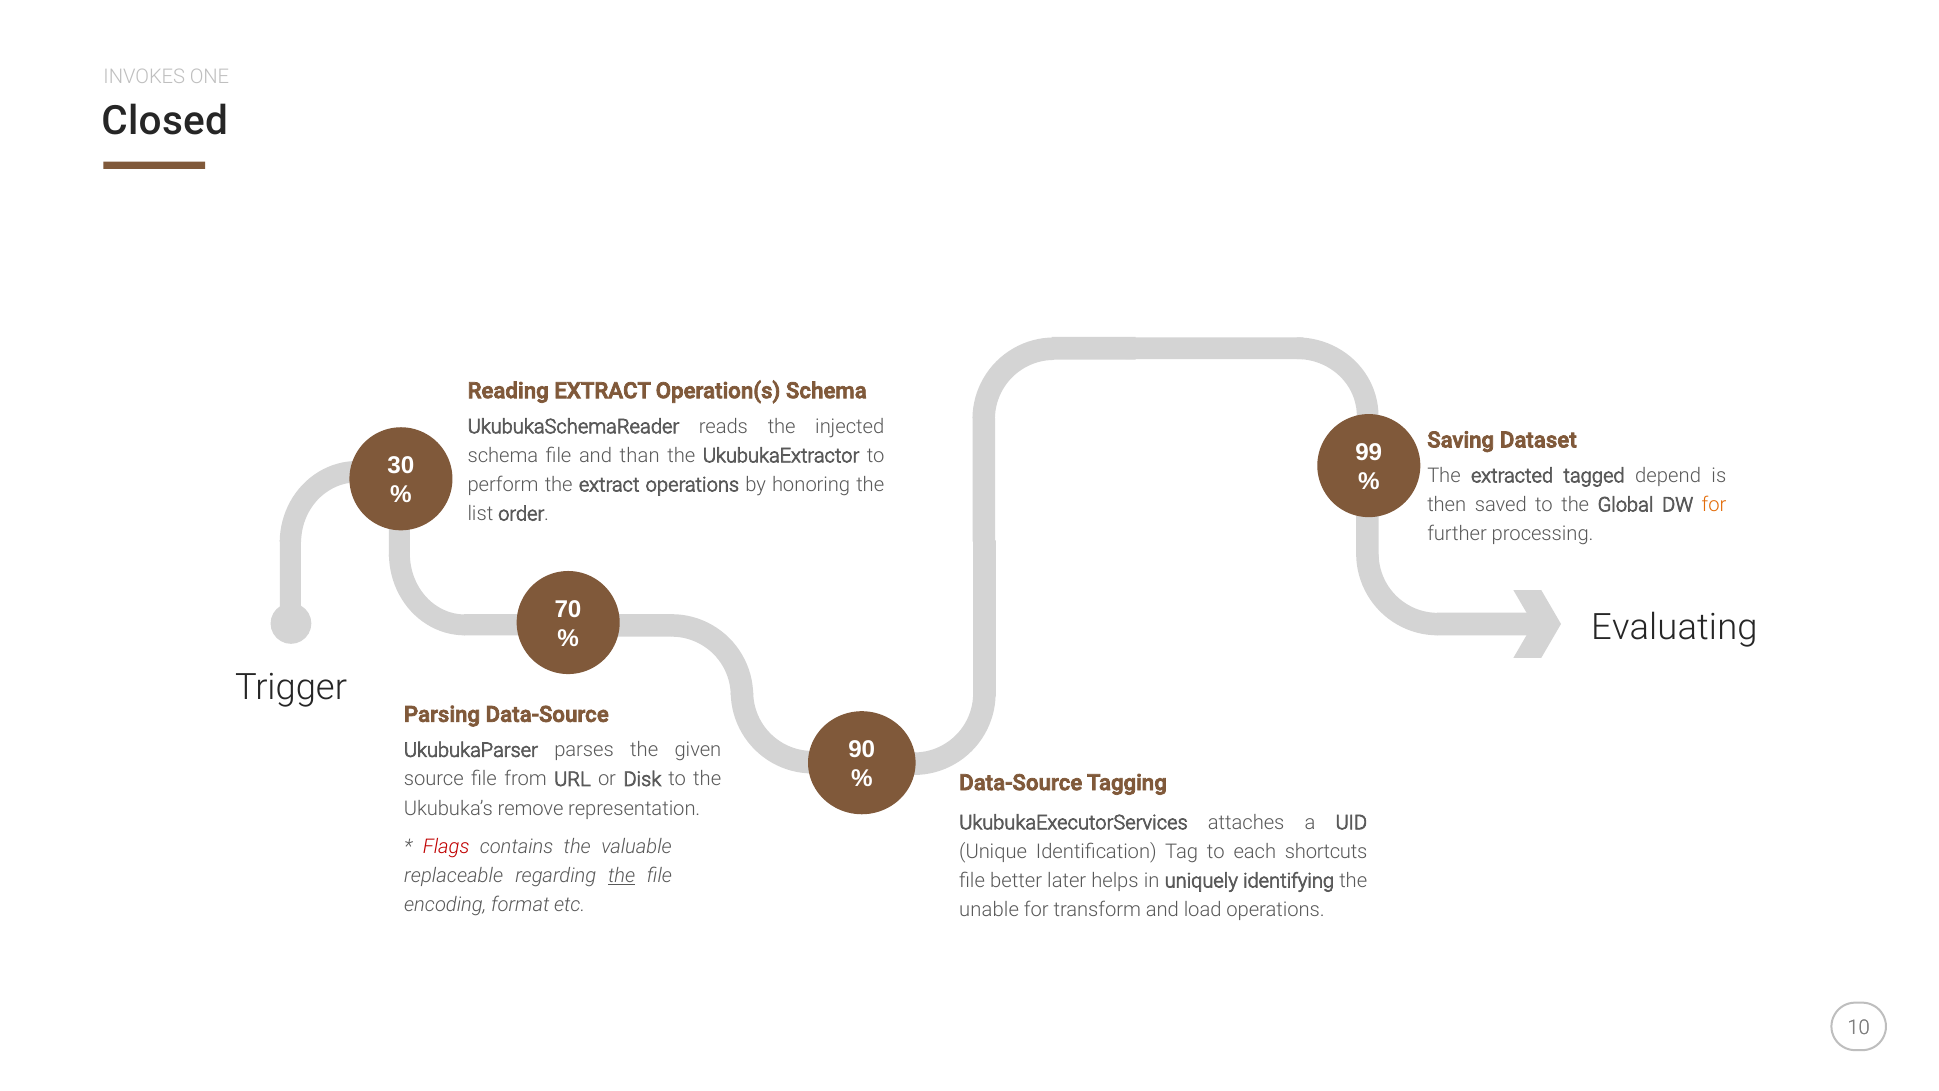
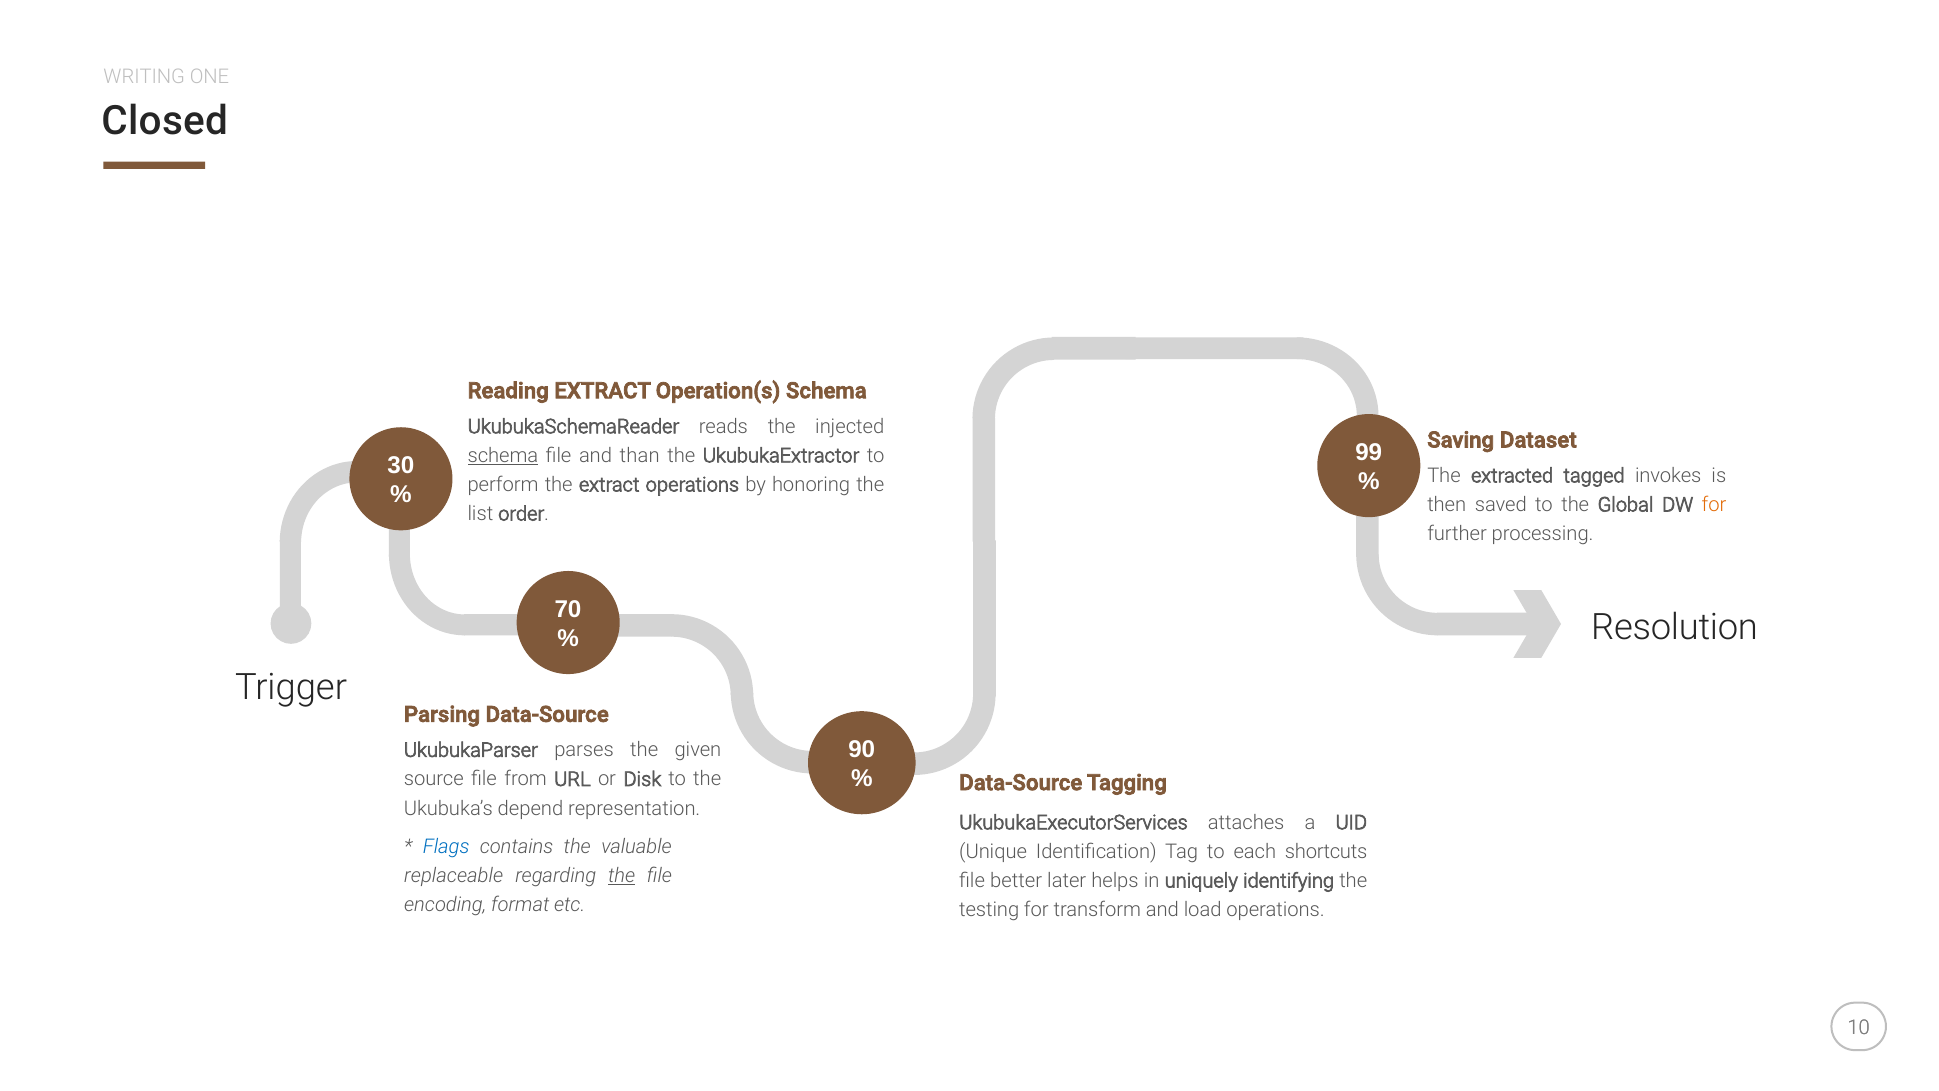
INVOKES: INVOKES -> WRITING (144, 77)
schema underline: none -> present (503, 456)
depend: depend -> invokes (1668, 476)
Evaluating: Evaluating -> Resolution (1675, 627)
remove: remove -> depend (530, 808)
Flags colour: red -> blue (446, 846)
unable: unable -> testing (989, 910)
